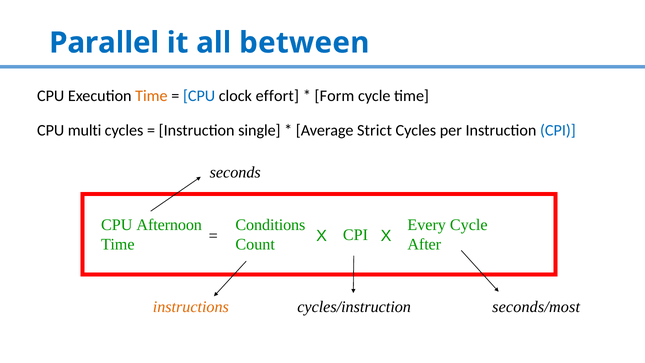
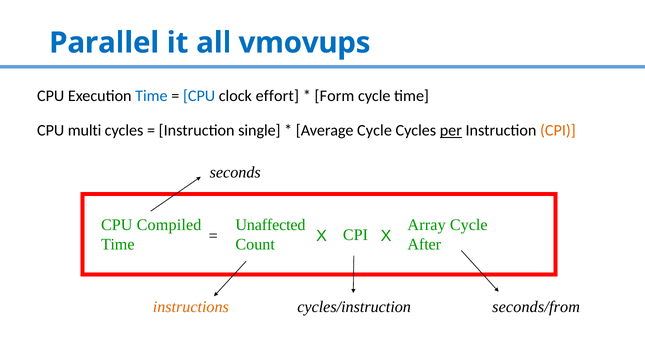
between: between -> vmovups (305, 43)
Time colour: orange -> blue (151, 96)
Average Strict: Strict -> Cycle (375, 131)
per underline: none -> present (451, 131)
CPI colour: blue -> orange (558, 131)
Afternoon: Afternoon -> Compiled (169, 225)
Conditions: Conditions -> Unaffected (270, 225)
Every: Every -> Array (427, 225)
seconds/most: seconds/most -> seconds/from (536, 307)
